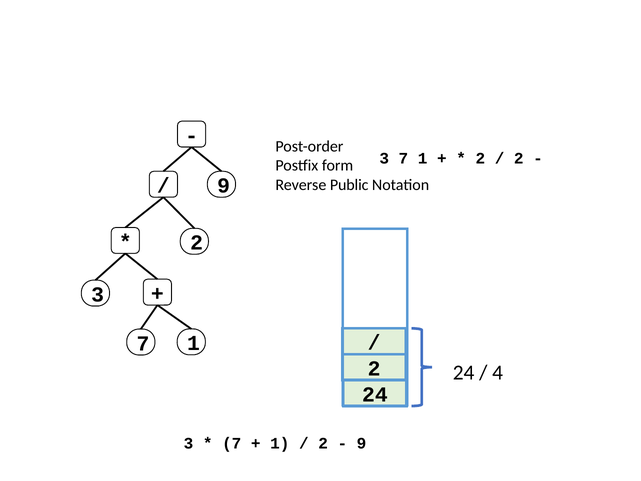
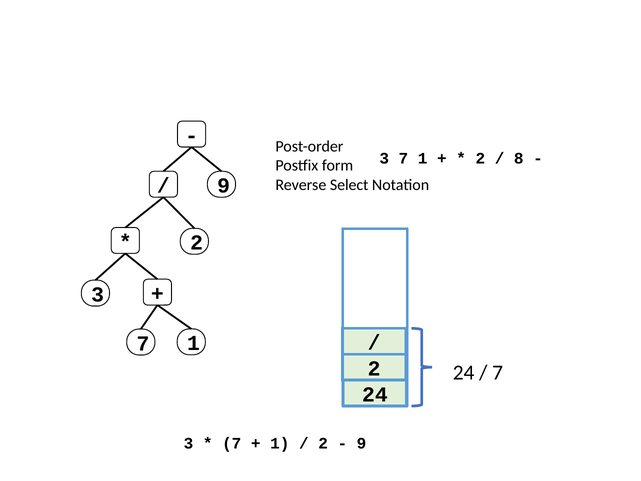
2: 2 -> 8 (519, 158)
Public: Public -> Select (349, 185)
4: 4 -> 7 (498, 372)
